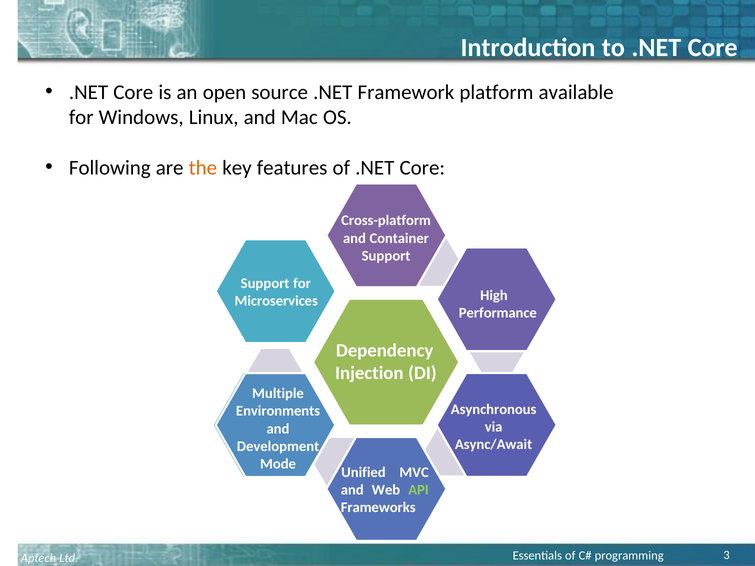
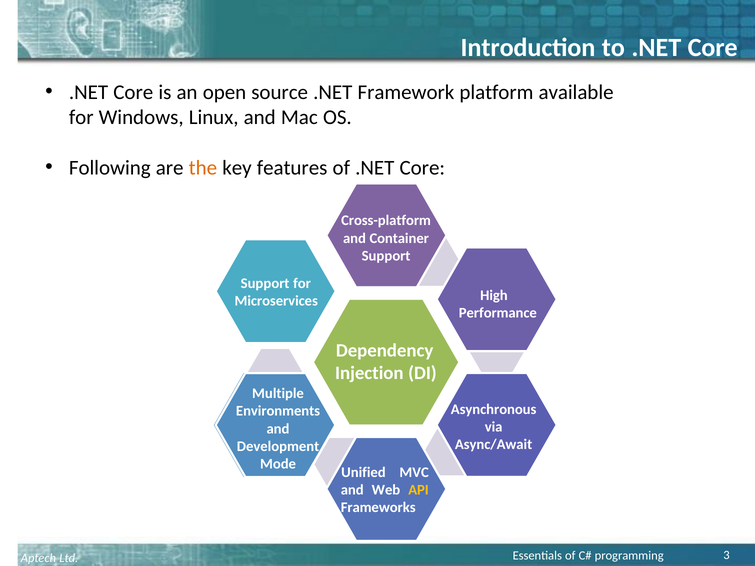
API colour: light green -> yellow (419, 490)
